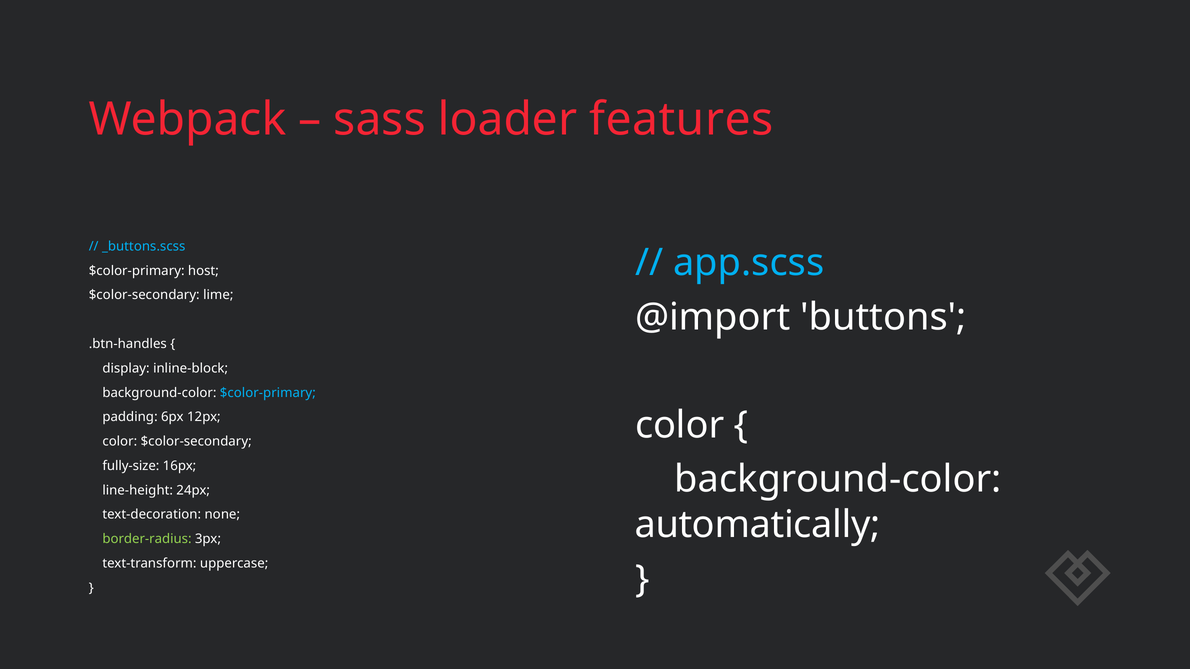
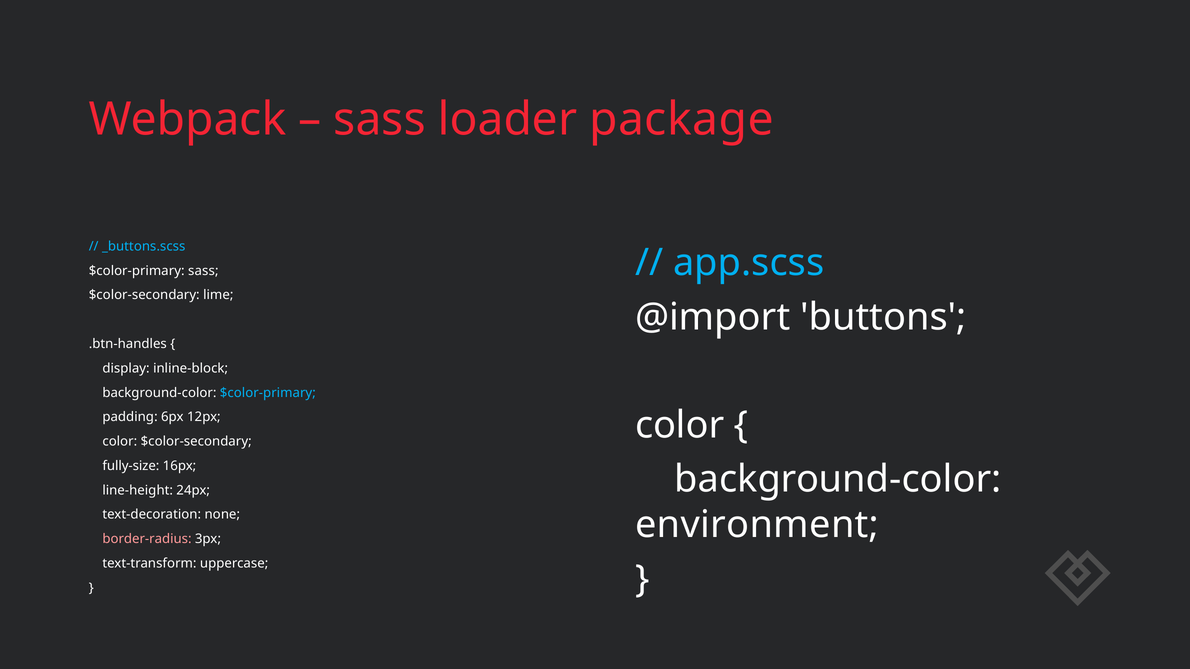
features: features -> package (681, 120)
$color-primary host: host -> sass (203, 271)
automatically: automatically -> environment (757, 525)
border-radius colour: light green -> pink (147, 539)
